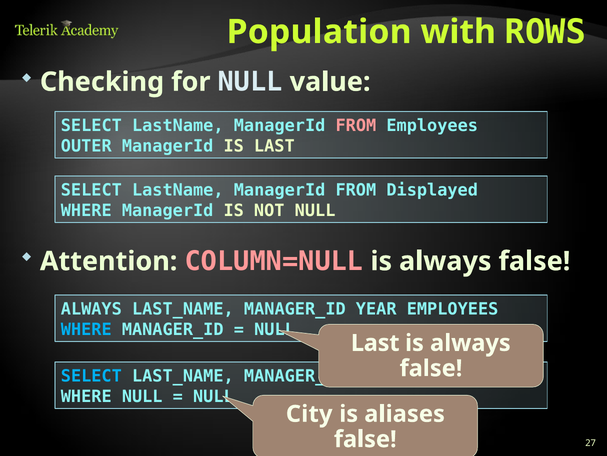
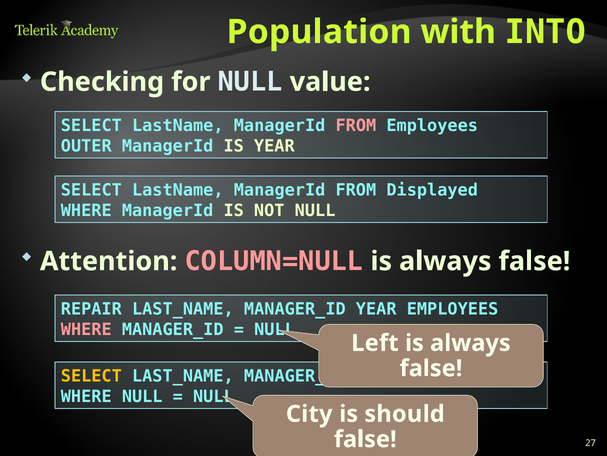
ROWS: ROWS -> INTO (545, 32)
IS LAST: LAST -> YEAR (274, 146)
ALWAYS: ALWAYS -> REPAIR (91, 309)
WHERE colour: light blue -> pink (86, 329)
Last: Last -> Left (375, 343)
SELECT colour: light blue -> yellow (91, 376)
aliases: aliases -> should (405, 413)
